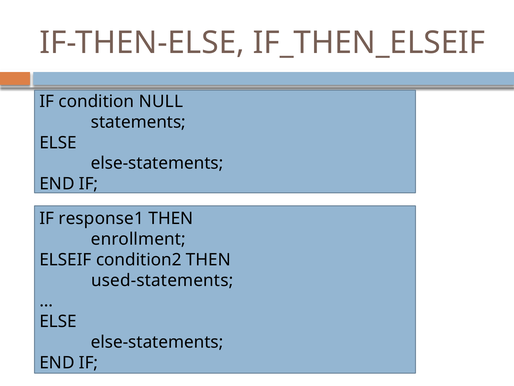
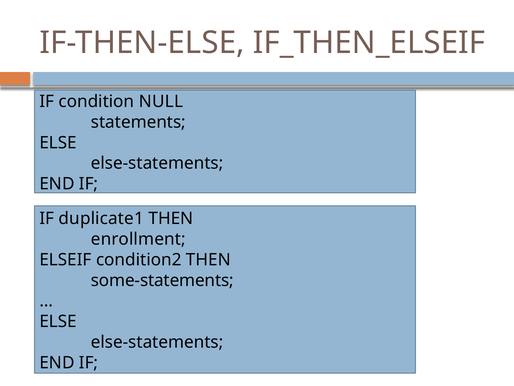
response1: response1 -> duplicate1 (101, 218)
used-statements: used-statements -> some-statements (162, 280)
